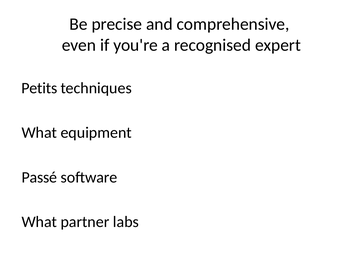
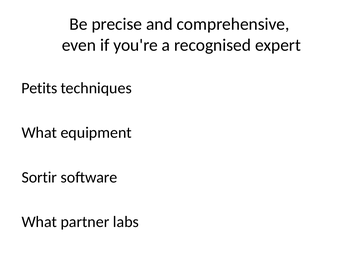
Passé: Passé -> Sortir (39, 177)
